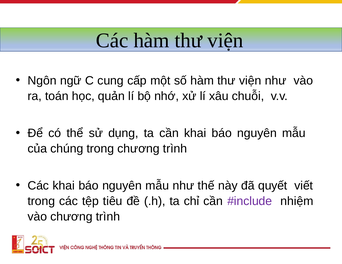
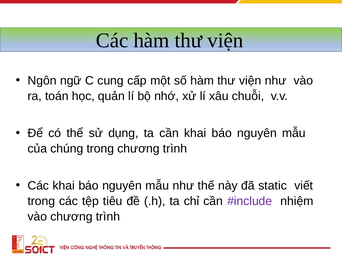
quyết: quyết -> static (273, 186)
